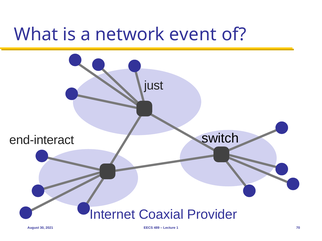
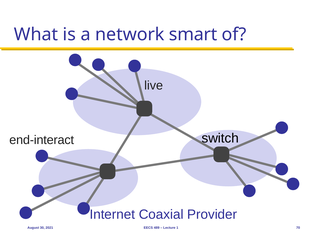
event: event -> smart (193, 34)
just: just -> live (154, 86)
